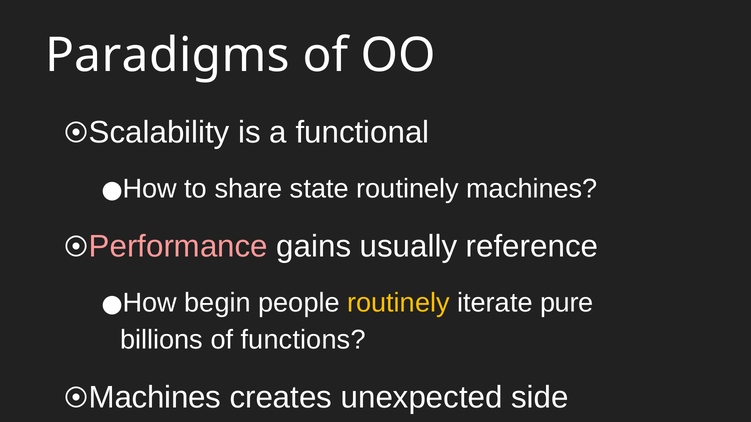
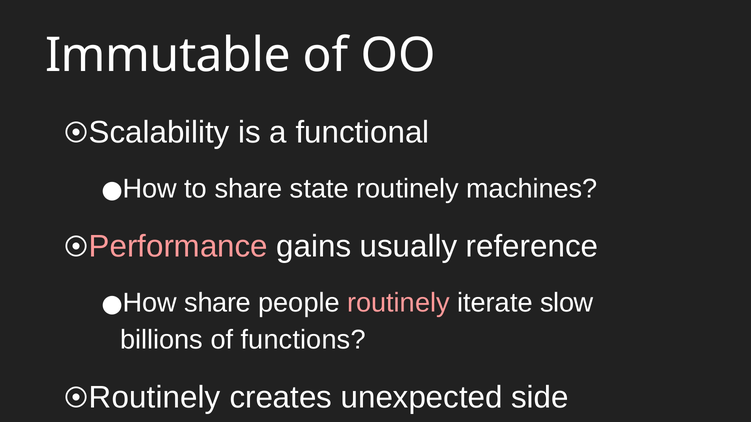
Paradigms: Paradigms -> Immutable (168, 55)
How begin: begin -> share (218, 303)
routinely colour: yellow -> pink (398, 303)
pure: pure -> slow (567, 303)
Machines: Machines -> Routinely (155, 398)
